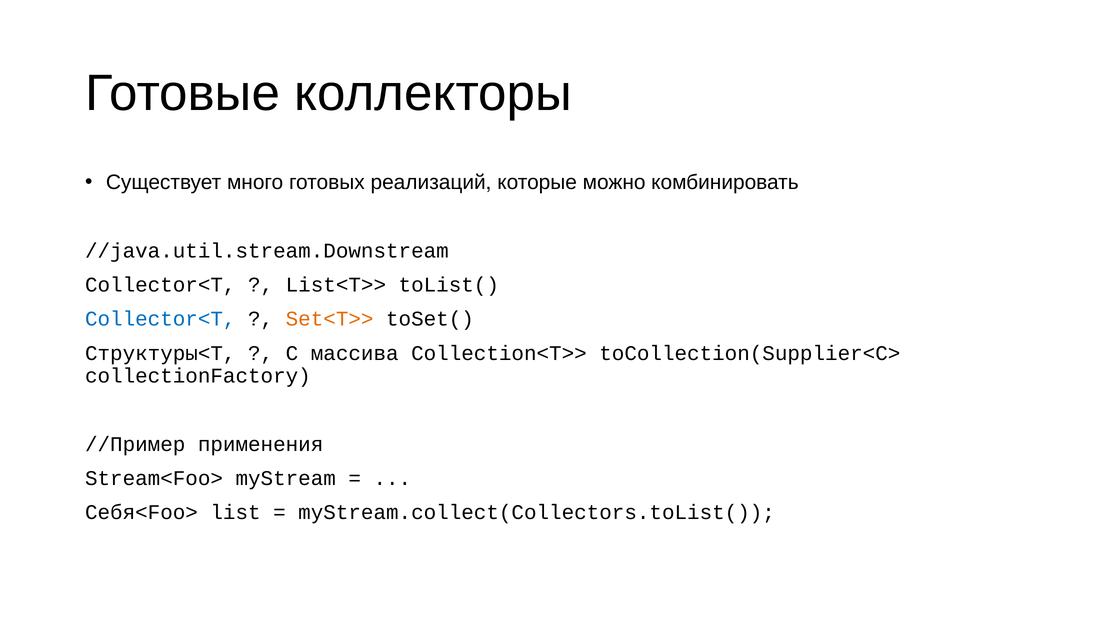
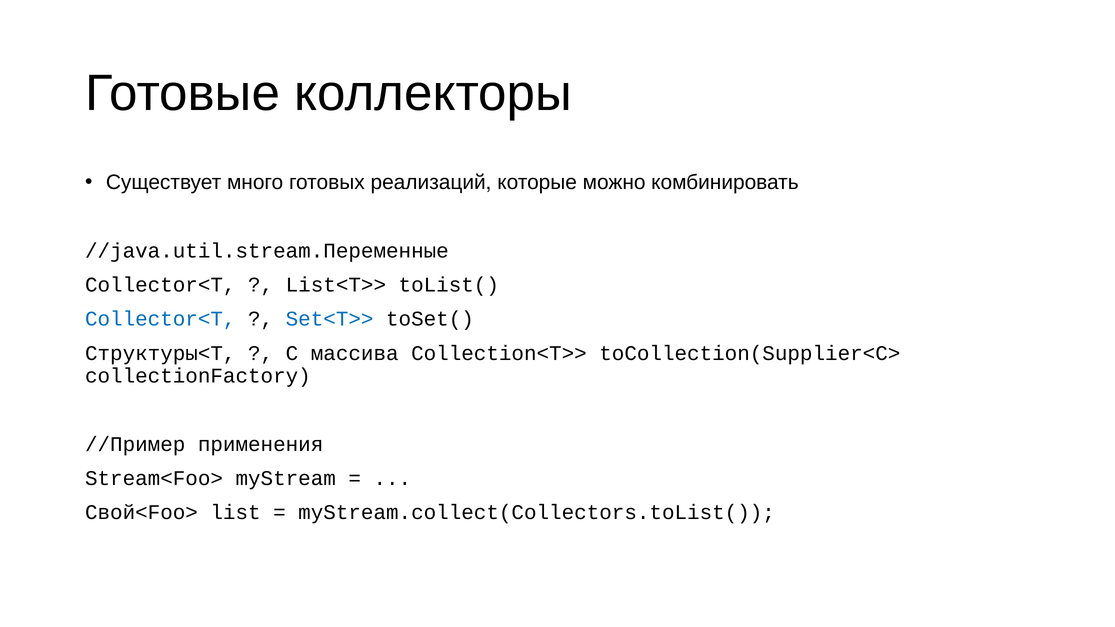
//java.util.stream.Downstream: //java.util.stream.Downstream -> //java.util.stream.Переменные (267, 251)
Set<T>> colour: orange -> blue (330, 319)
Себя<Foo>: Себя<Foo> -> Свой<Foo> (141, 513)
